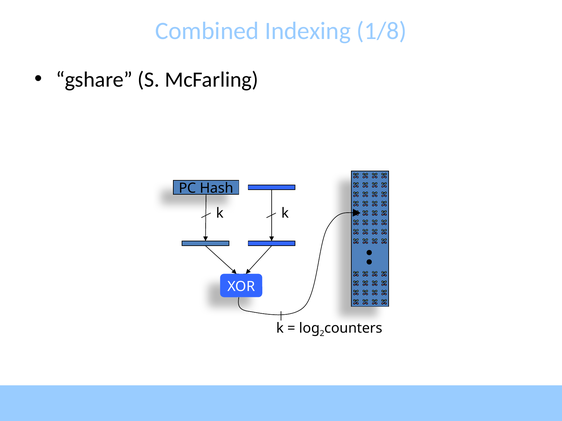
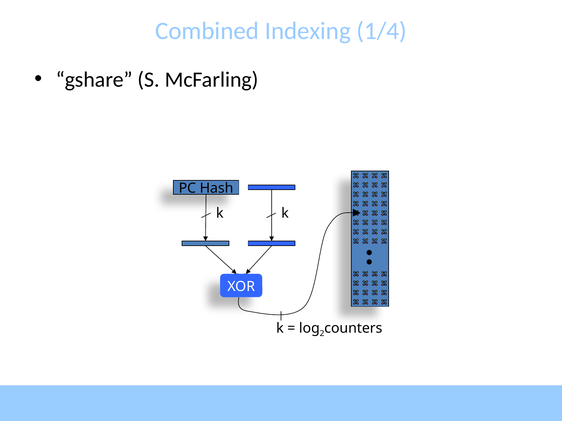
1/8: 1/8 -> 1/4 (382, 31)
